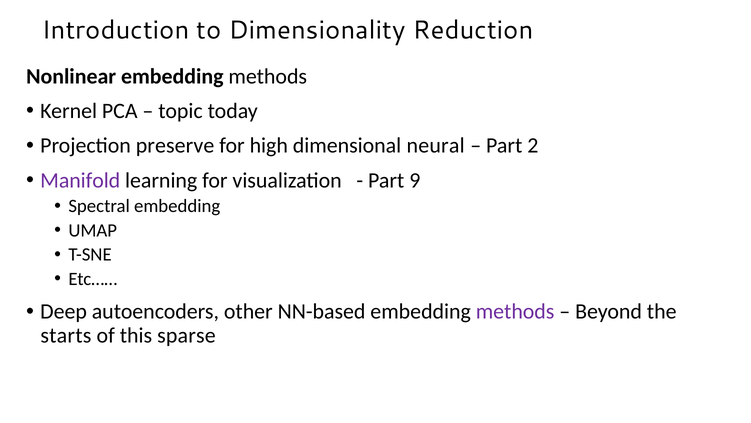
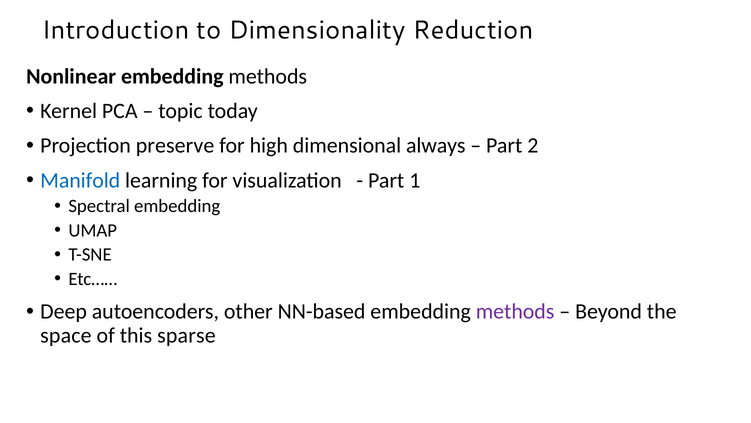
neural: neural -> always (436, 146)
Manifold colour: purple -> blue (80, 180)
9: 9 -> 1 (415, 180)
starts: starts -> space (66, 335)
